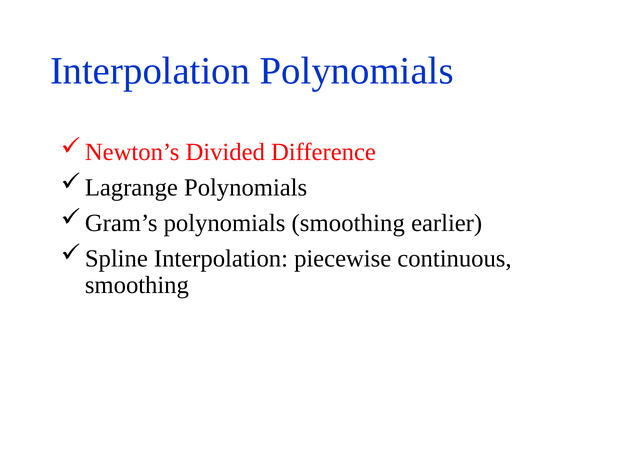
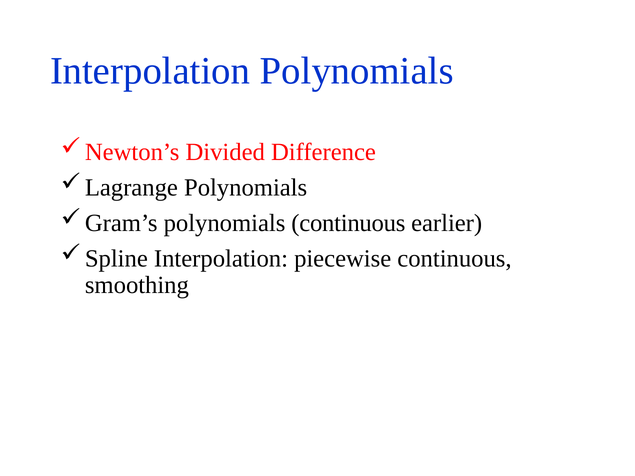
polynomials smoothing: smoothing -> continuous (348, 223)
